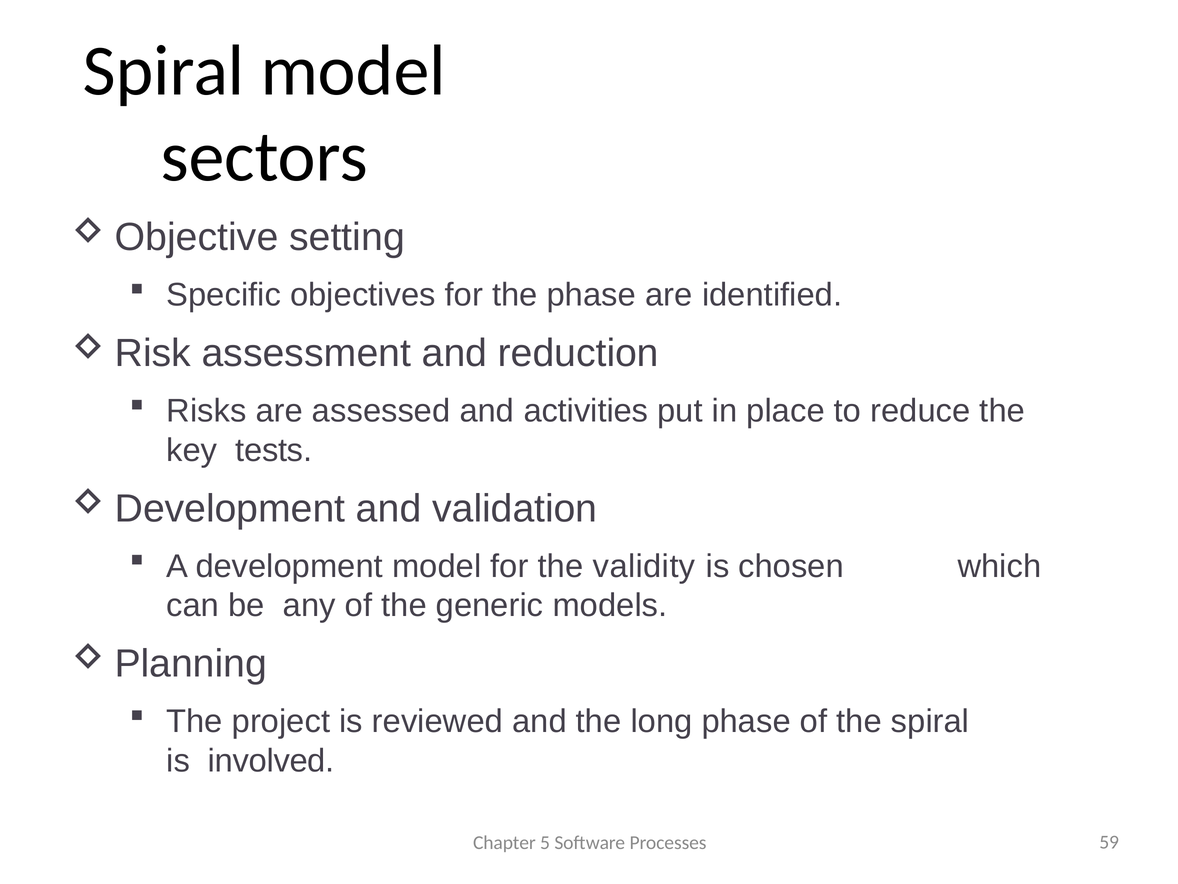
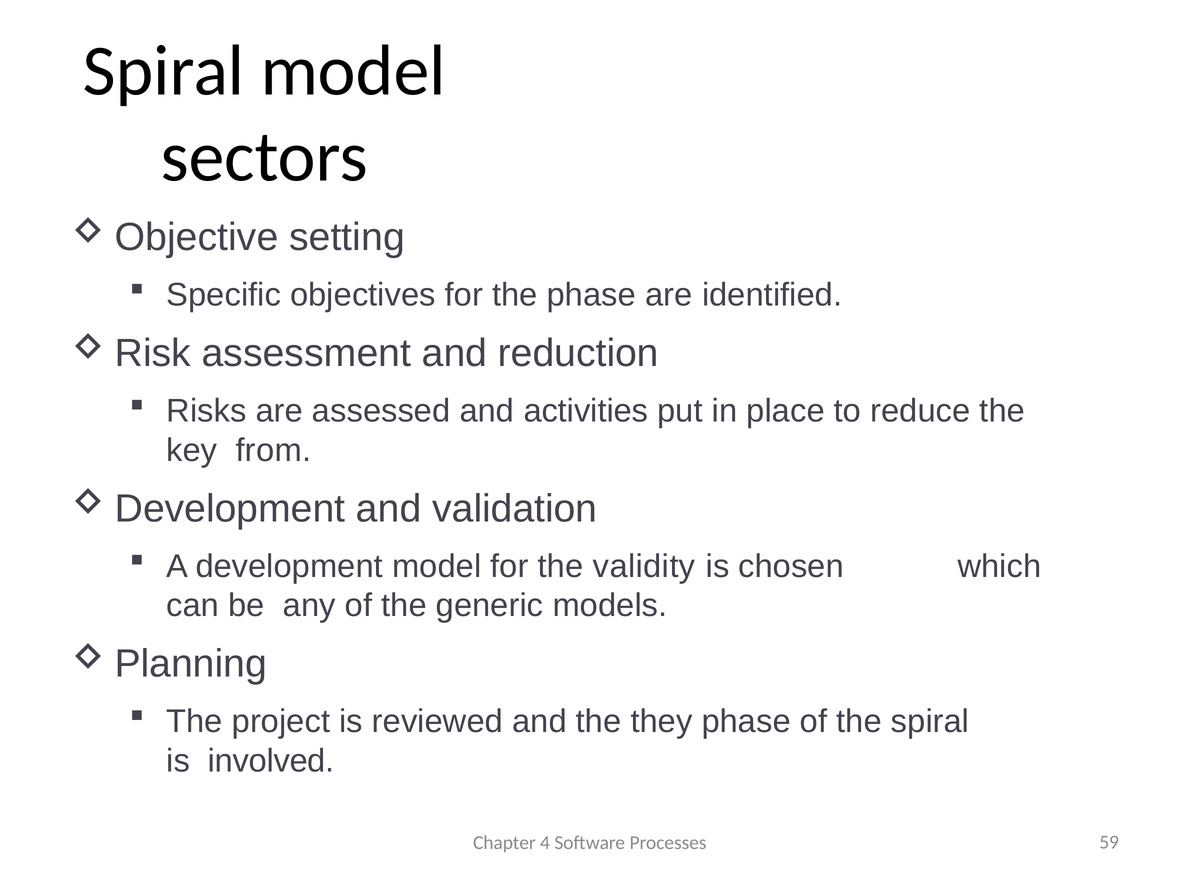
tests: tests -> from (273, 450)
long: long -> they (662, 721)
5: 5 -> 4 (545, 842)
